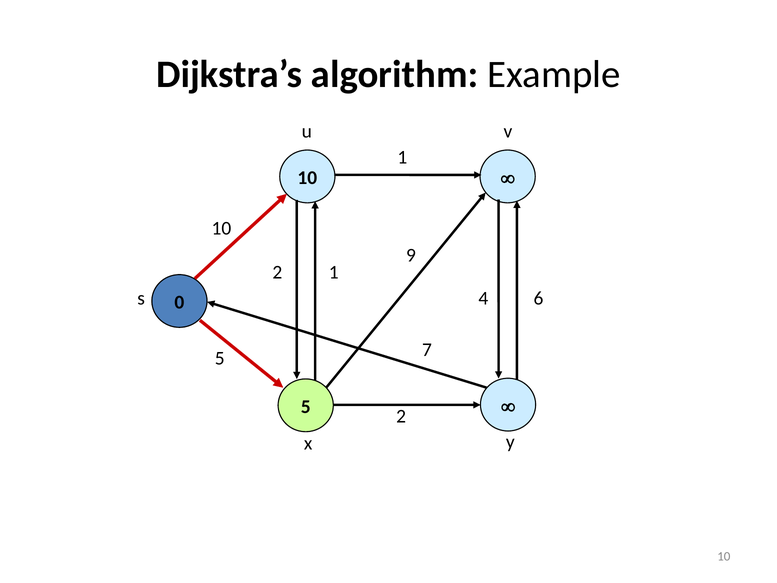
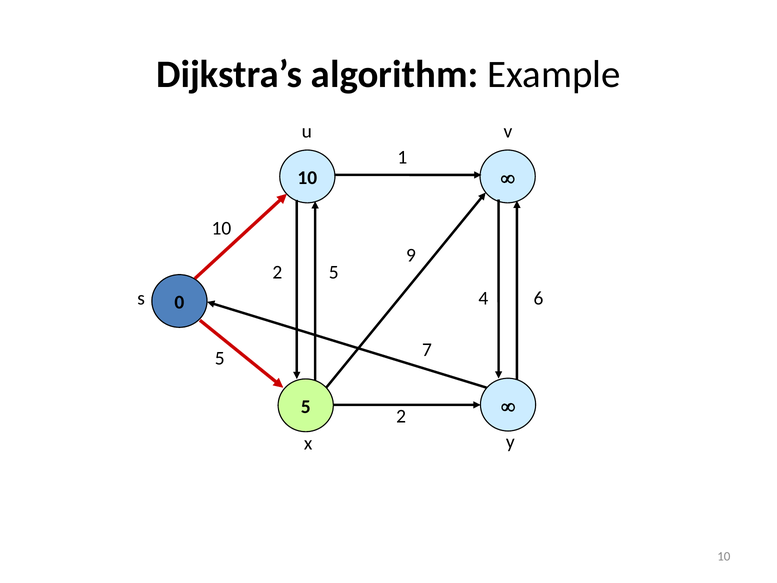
2 1: 1 -> 5 (334, 272)
